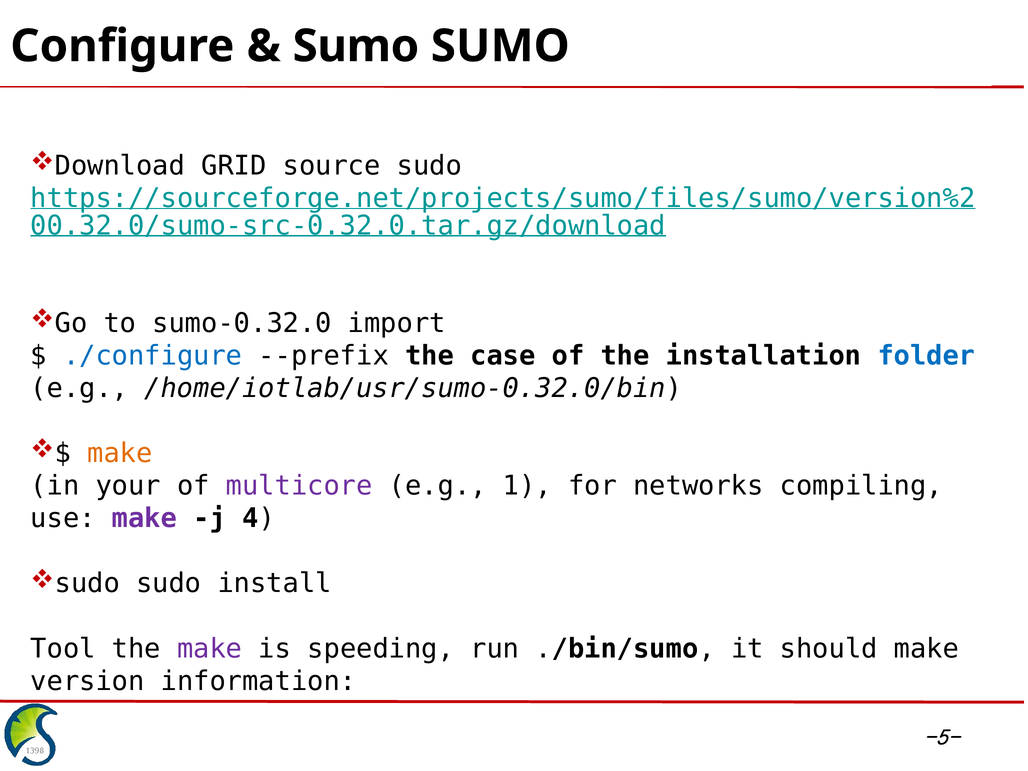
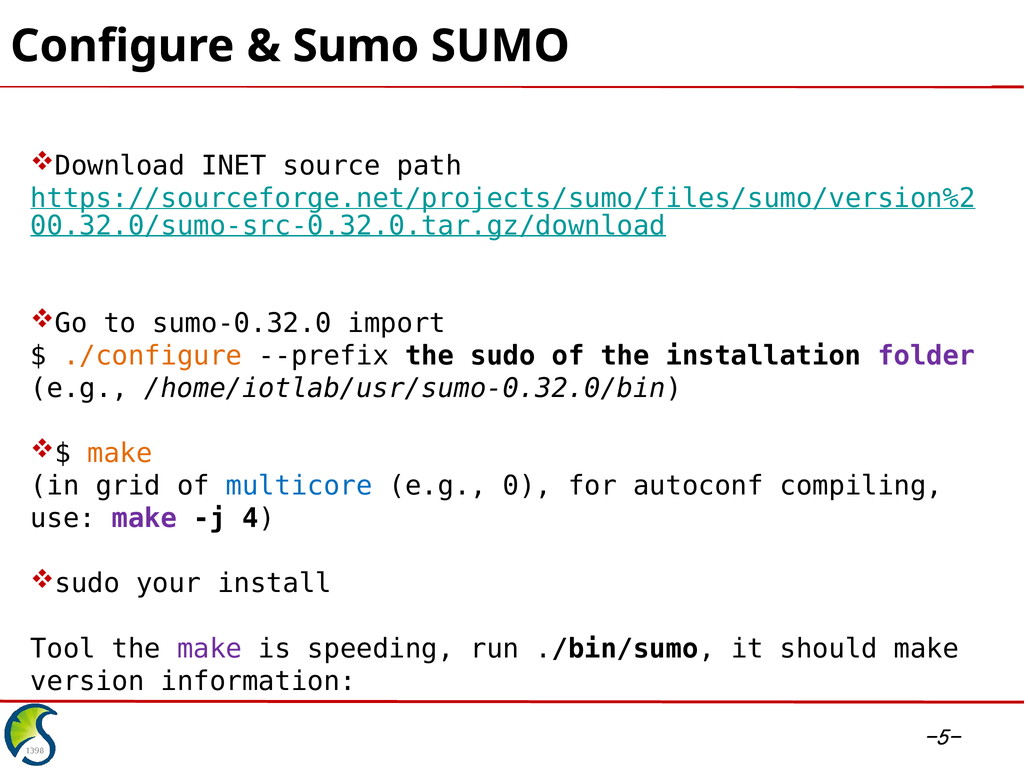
GRID: GRID -> INET (234, 166)
source sudo: sudo -> path (429, 166)
./configure colour: blue -> orange (153, 356)
case: case -> sudo (503, 356)
folder colour: blue -> purple (926, 356)
your: your -> grid (128, 486)
multicore colour: purple -> blue (299, 486)
1: 1 -> 0 (527, 486)
networks: networks -> autoconf (698, 486)
sudo: sudo -> your (169, 584)
